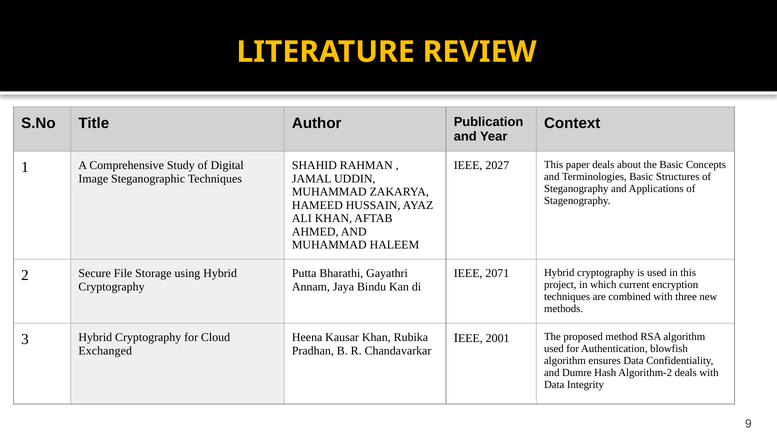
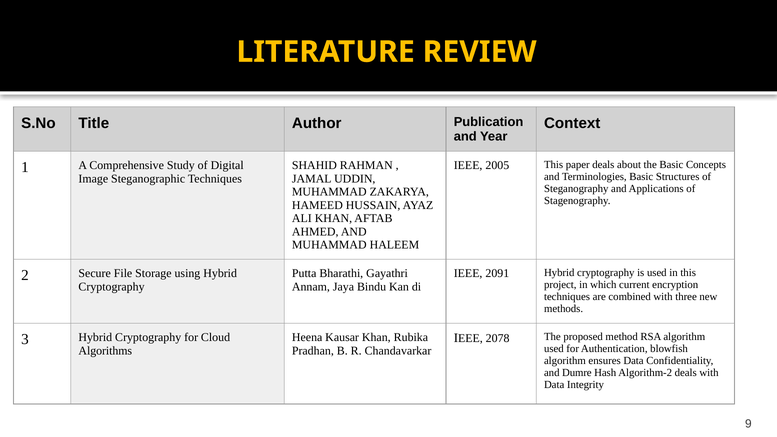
2027: 2027 -> 2005 (497, 166)
2071: 2071 -> 2091 (497, 274)
2001: 2001 -> 2078 (498, 339)
Exchanged: Exchanged -> Algorithms (105, 351)
